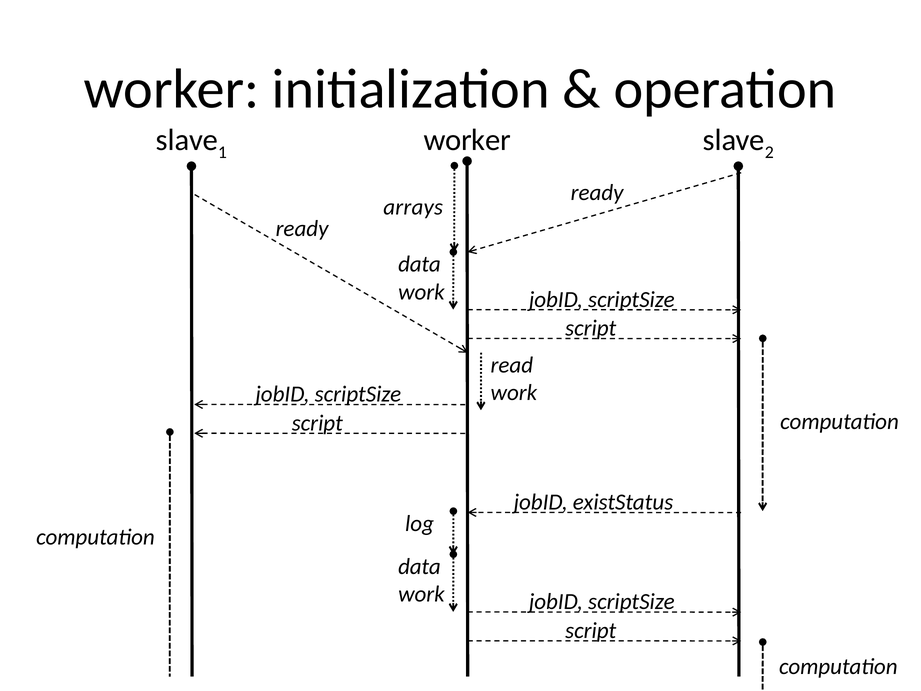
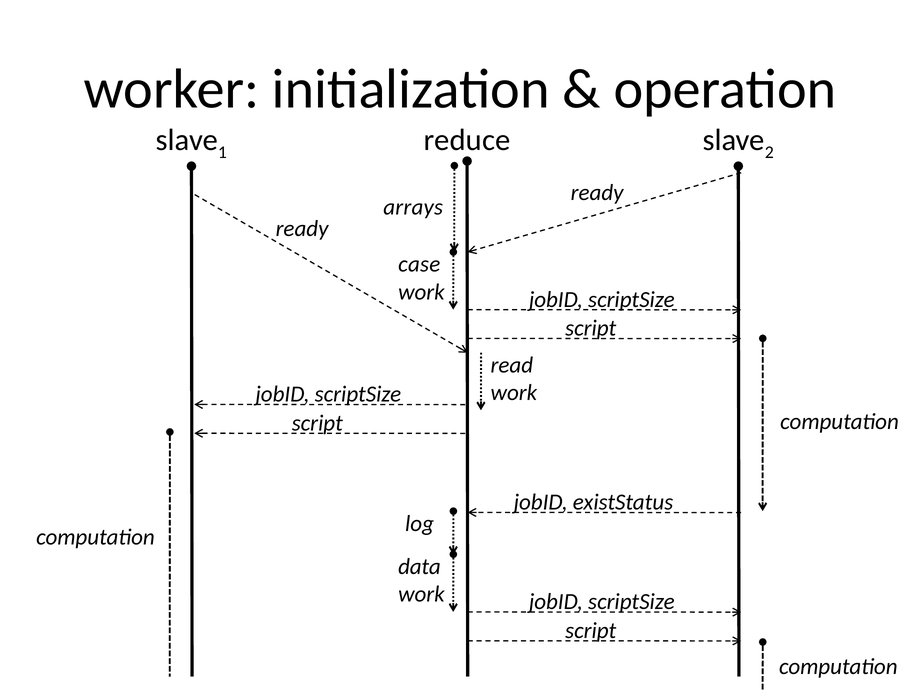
worker: worker -> reduce (467, 140)
data: data -> case (419, 264)
